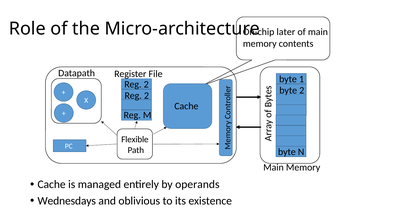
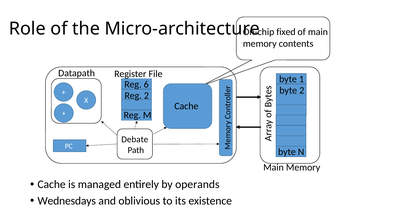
later: later -> fixed (286, 32)
2: 2 -> 6 (146, 84)
Flexible: Flexible -> Debate (135, 139)
